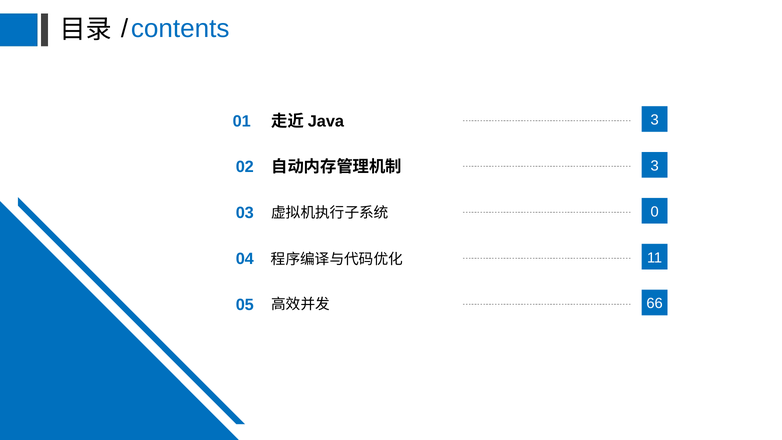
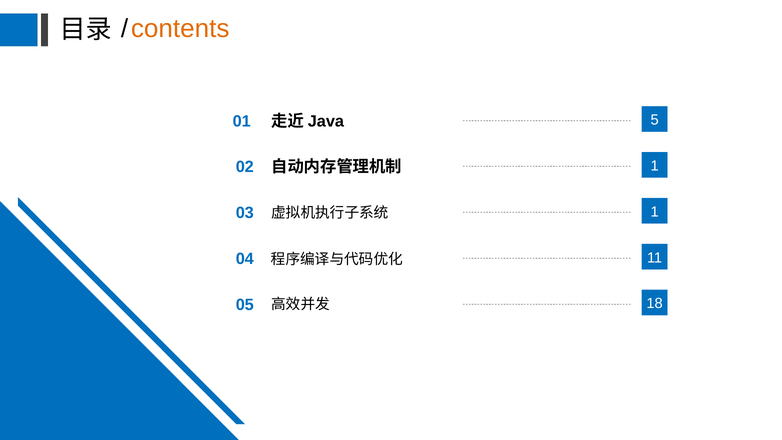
contents colour: blue -> orange (180, 29)
3: 3 -> 5 (655, 120)
3: 3 -> 1 (655, 166)
0: 0 -> 1 (655, 212)
66: 66 -> 18 (655, 303)
